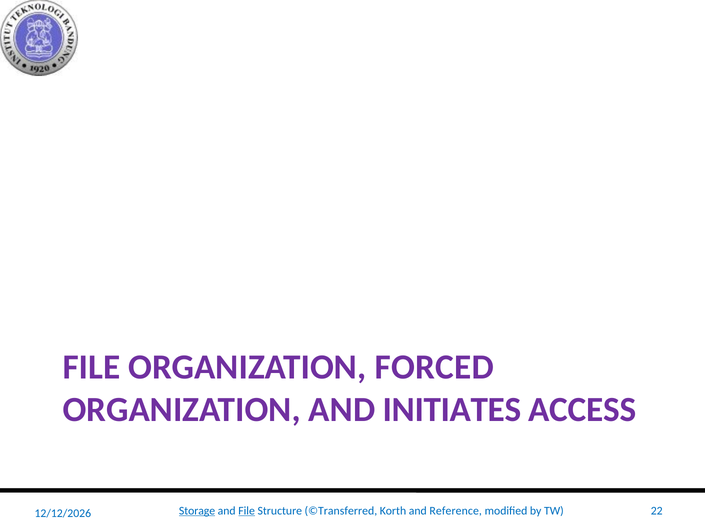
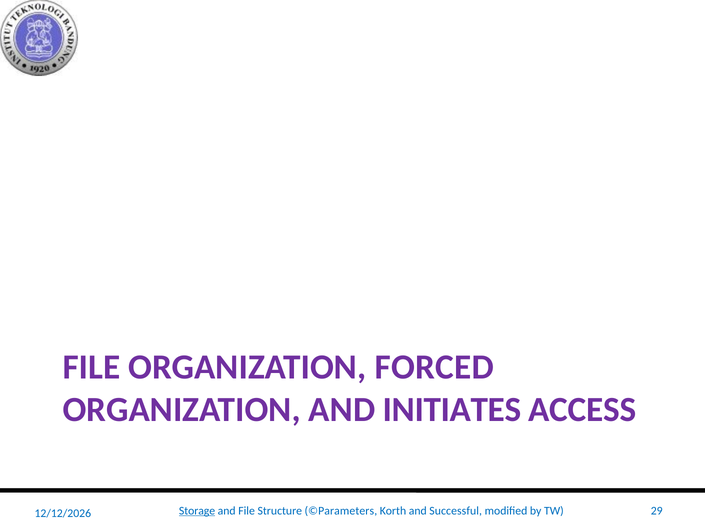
File underline: present -> none (247, 510)
©Transferred: ©Transferred -> ©Parameters (341, 510)
Reference: Reference -> Successful (456, 510)
22: 22 -> 29 (657, 510)
